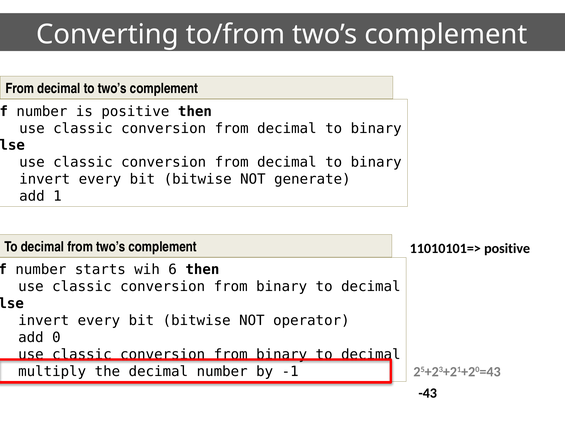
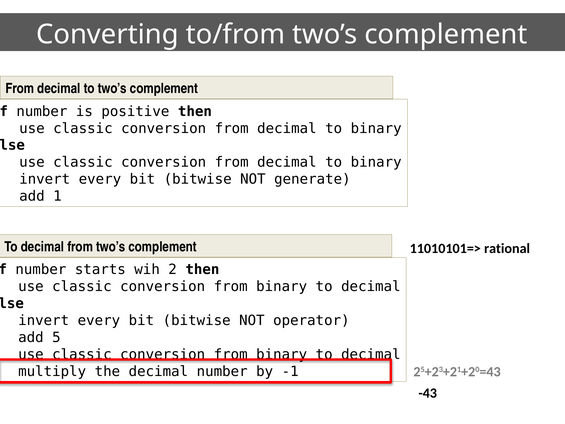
11010101=> positive: positive -> rational (507, 248)
6: 6 -> 2 (173, 269)
0: 0 -> 5 (56, 337)
